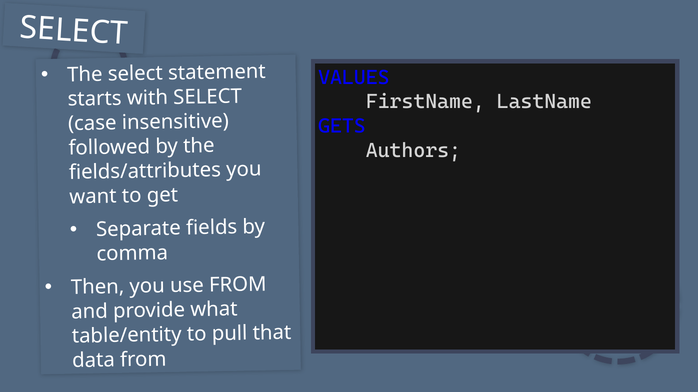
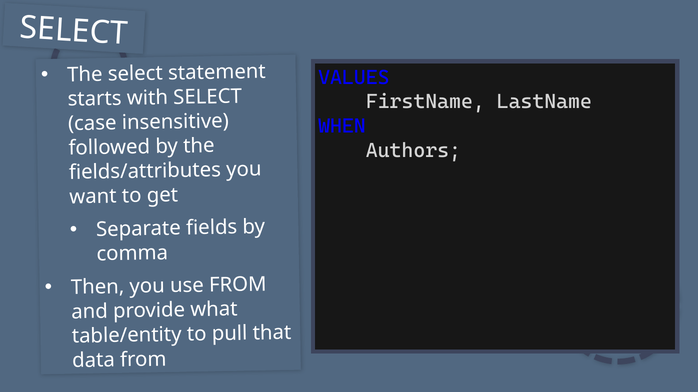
GETS: GETS -> WHEN (342, 126)
